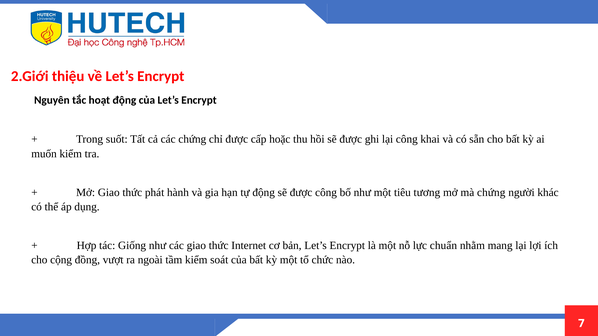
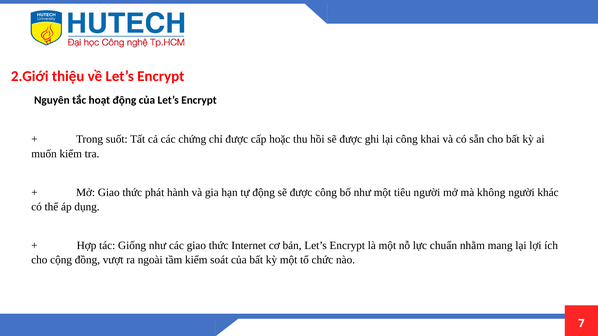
tiêu tương: tương -> người (427, 193)
mà chứng: chứng -> không (491, 193)
